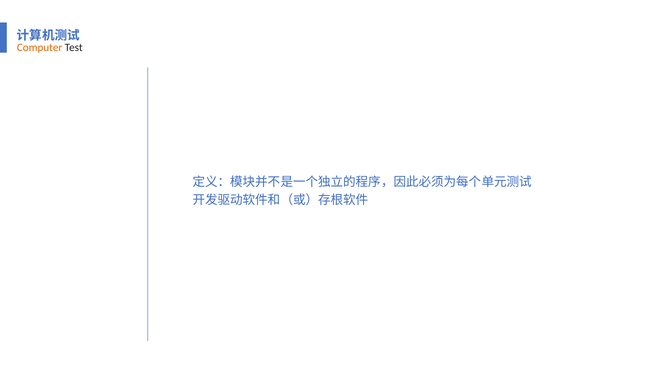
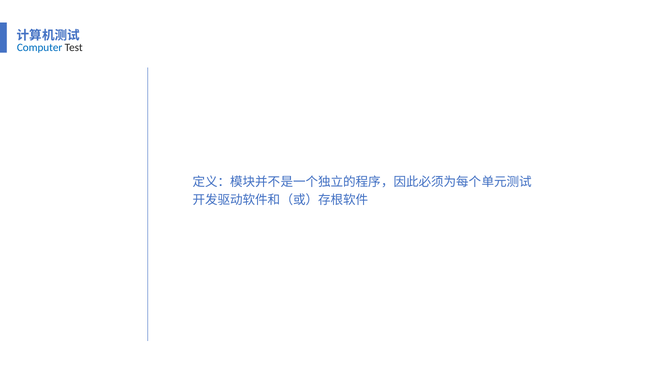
Computer colour: orange -> blue (40, 48)
